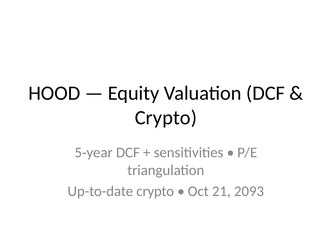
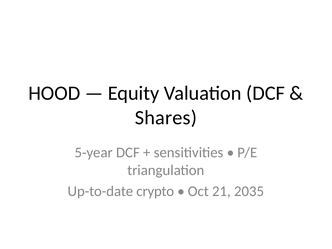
Crypto: Crypto -> Shares (166, 118)
2093: 2093 -> 2035 (249, 191)
